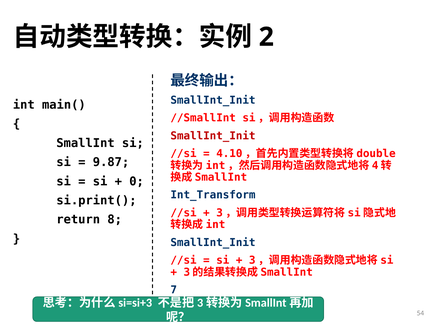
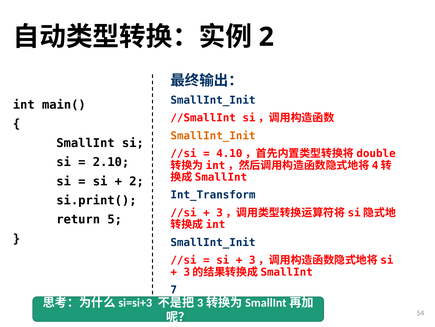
SmallInt_Init colour: red -> orange (213, 136)
9.87: 9.87 -> 2.10 (111, 162)
0: 0 -> 2 (137, 181)
8: 8 -> 5 (115, 219)
